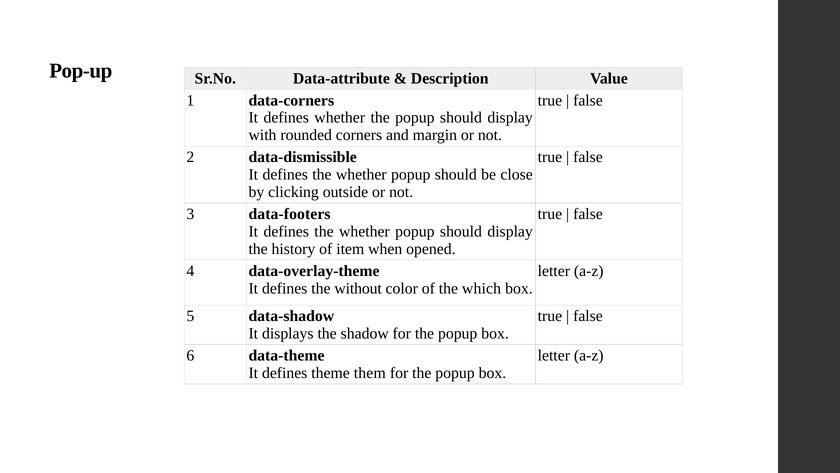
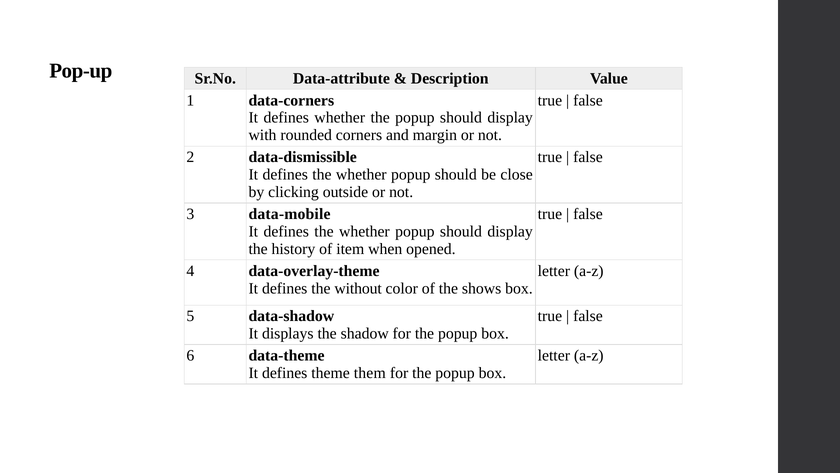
data-footers: data-footers -> data-mobile (290, 214)
which: which -> shows (482, 288)
